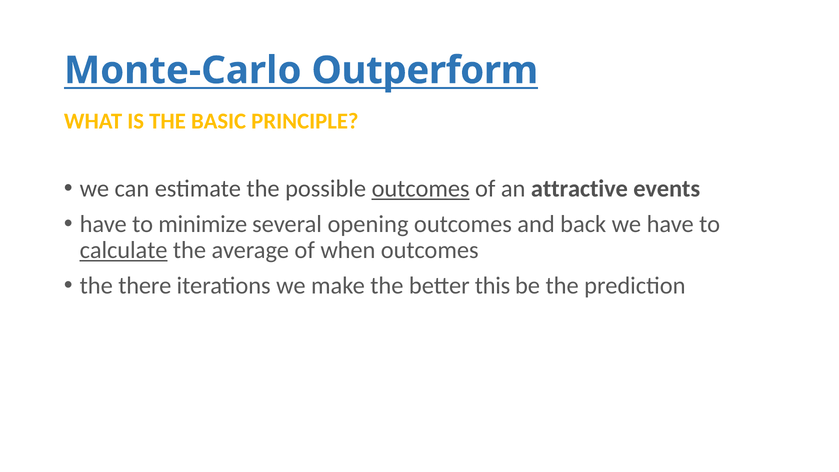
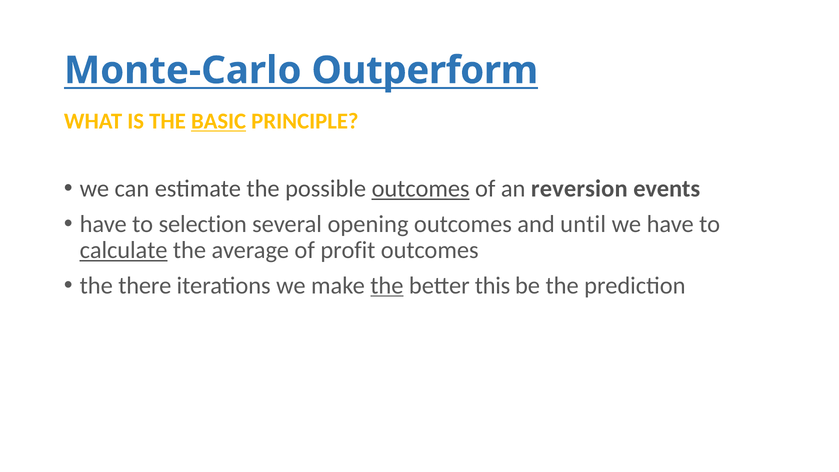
BASIC underline: none -> present (219, 121)
attractive: attractive -> reversion (579, 189)
minimize: minimize -> selection (203, 224)
back: back -> until (583, 224)
when: when -> profit (348, 250)
the underline: none -> present (387, 285)
